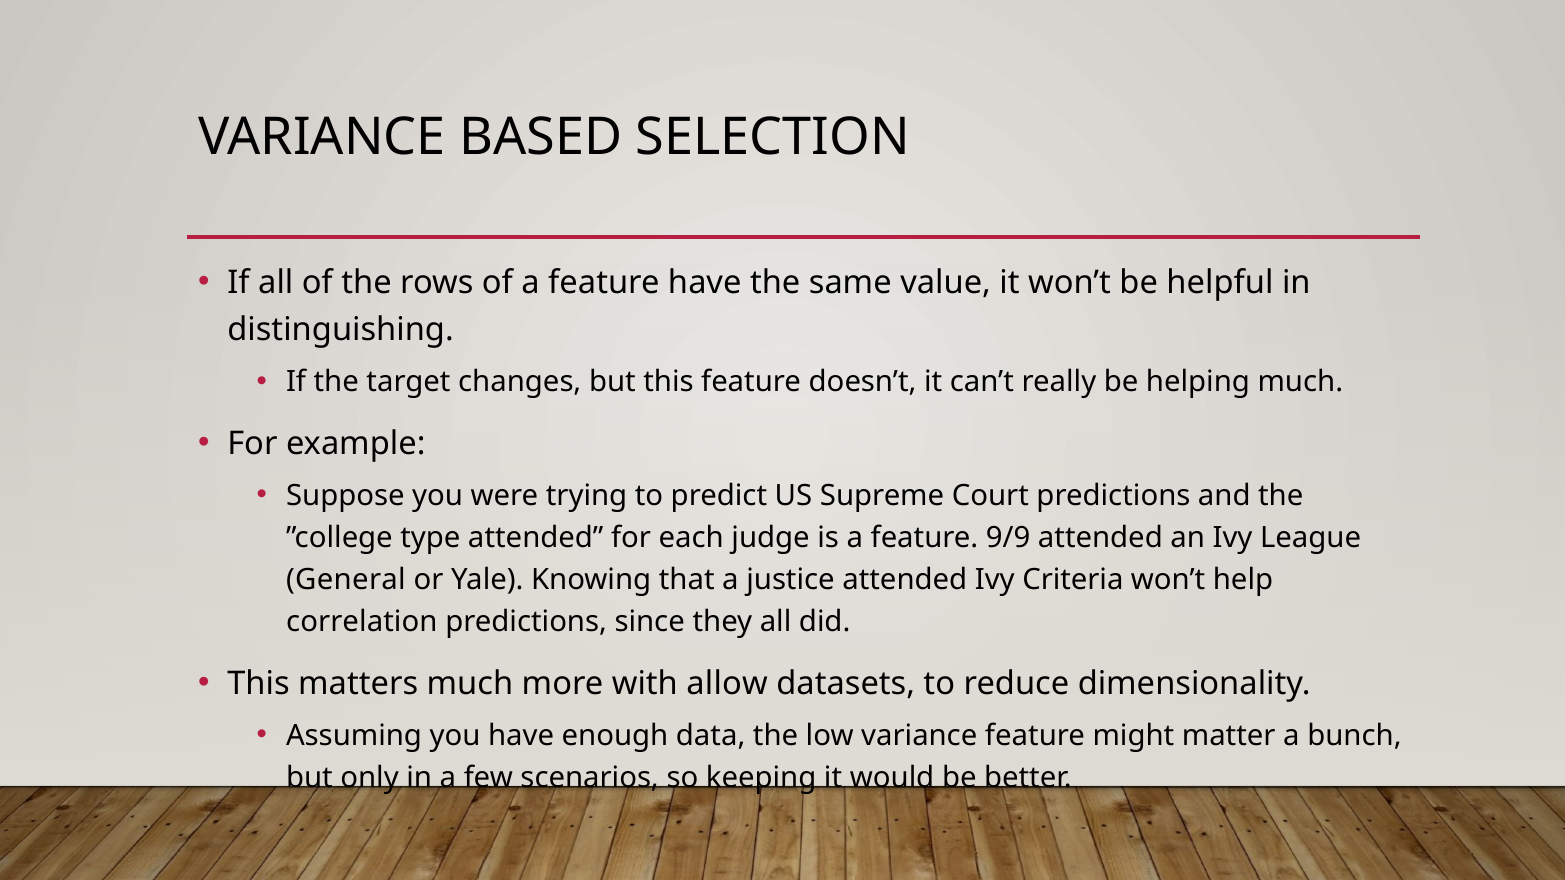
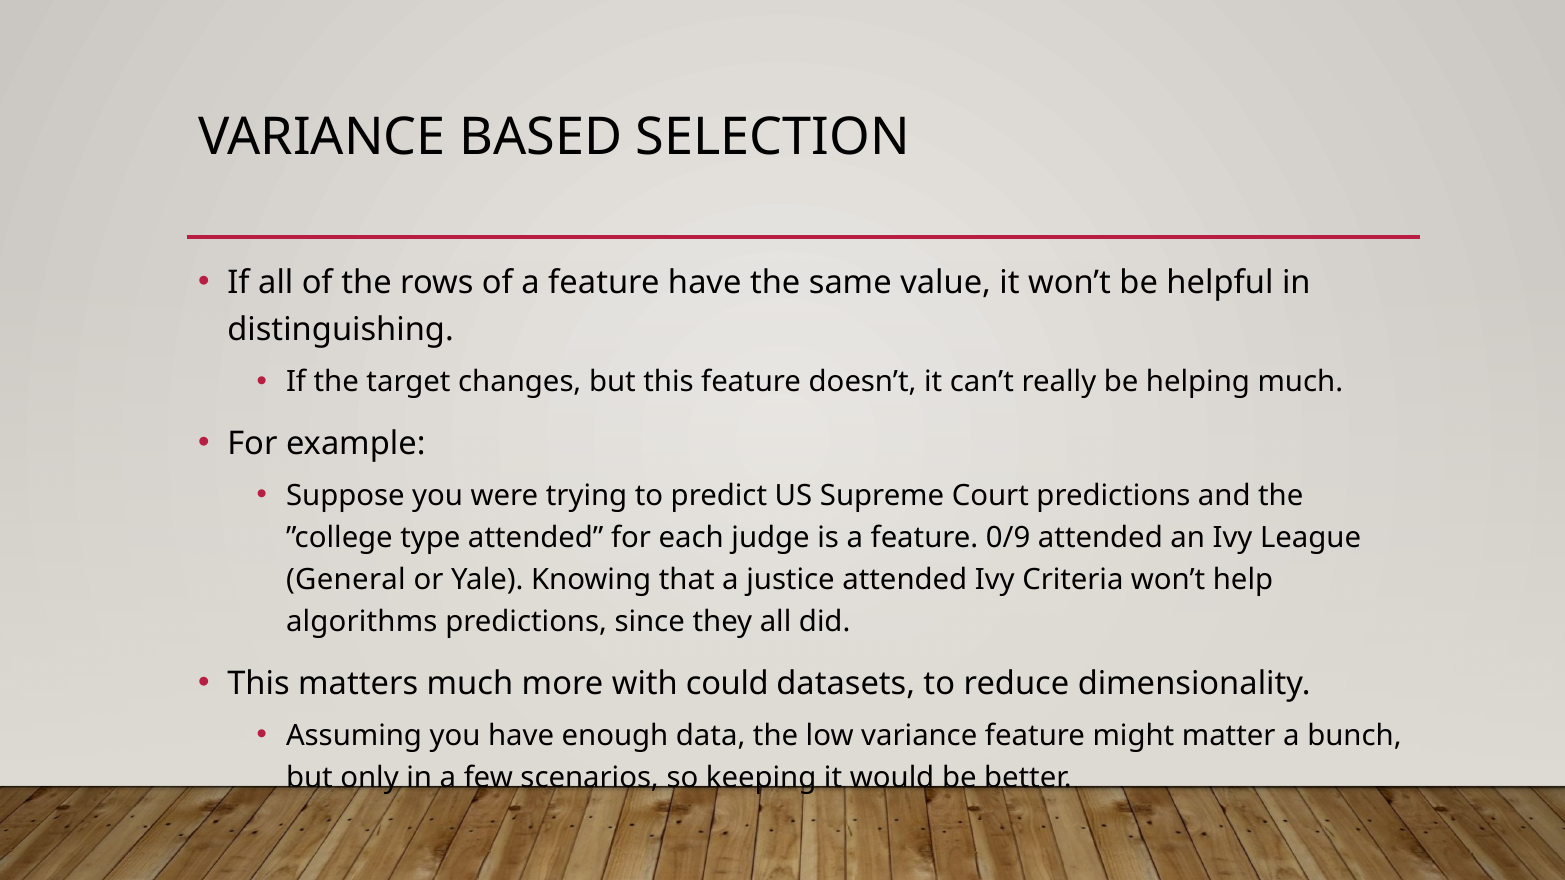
9/9: 9/9 -> 0/9 (1008, 538)
correlation: correlation -> algorithms (362, 622)
allow: allow -> could (727, 684)
